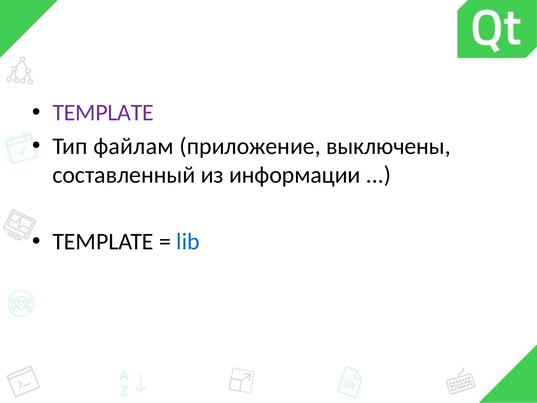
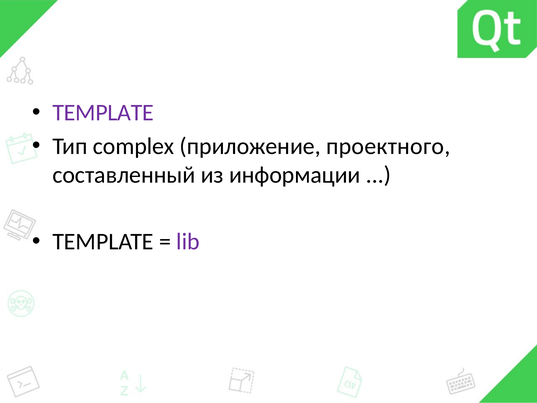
файлам: файлам -> complex (134, 146)
выключены: выключены -> проектного (388, 146)
lib colour: blue -> purple (188, 242)
